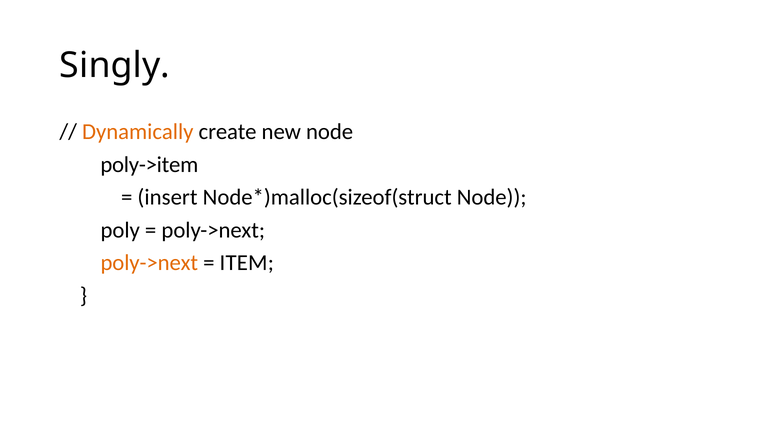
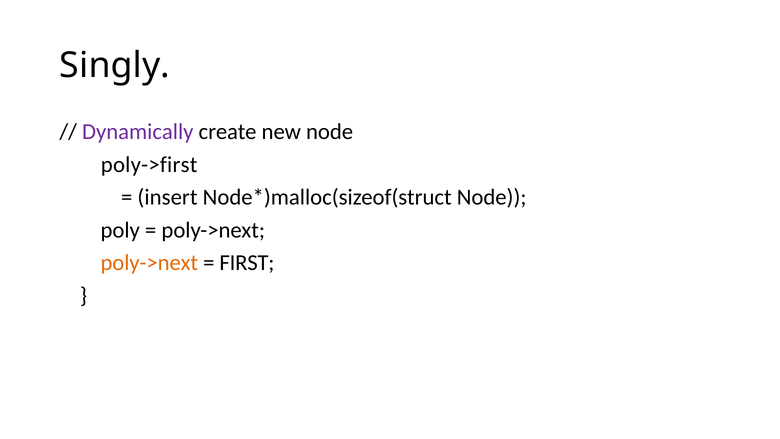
Dynamically colour: orange -> purple (138, 132)
poly->item: poly->item -> poly->first (149, 165)
ITEM: ITEM -> FIRST (247, 263)
